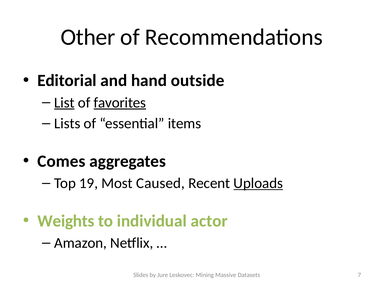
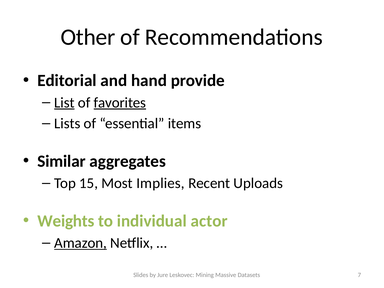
outside: outside -> provide (198, 81)
Comes: Comes -> Similar (62, 161)
19: 19 -> 15 (89, 183)
Caused: Caused -> Implies (160, 183)
Uploads underline: present -> none (258, 183)
Amazon underline: none -> present (81, 243)
